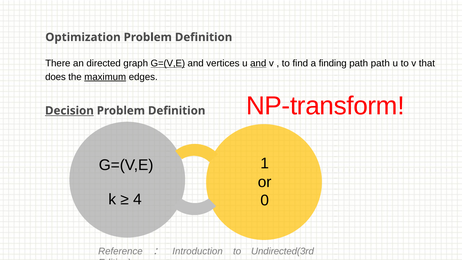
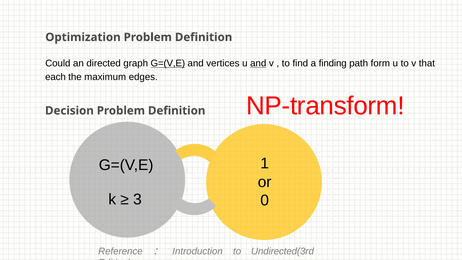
There: There -> Could (58, 63)
path path: path -> form (380, 63)
does: does -> each (55, 77)
maximum underline: present -> none (105, 77)
Decision underline: present -> none (69, 111)
4: 4 -> 3 (137, 199)
